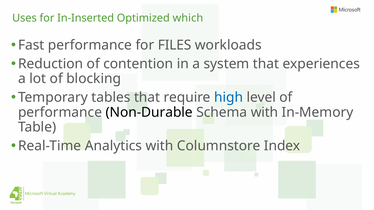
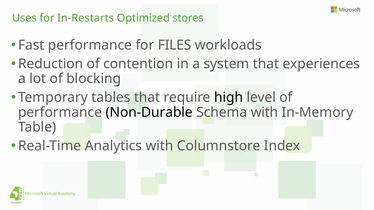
In-Inserted: In-Inserted -> In-Restarts (86, 18)
which: which -> stores (188, 18)
high colour: blue -> black (229, 98)
